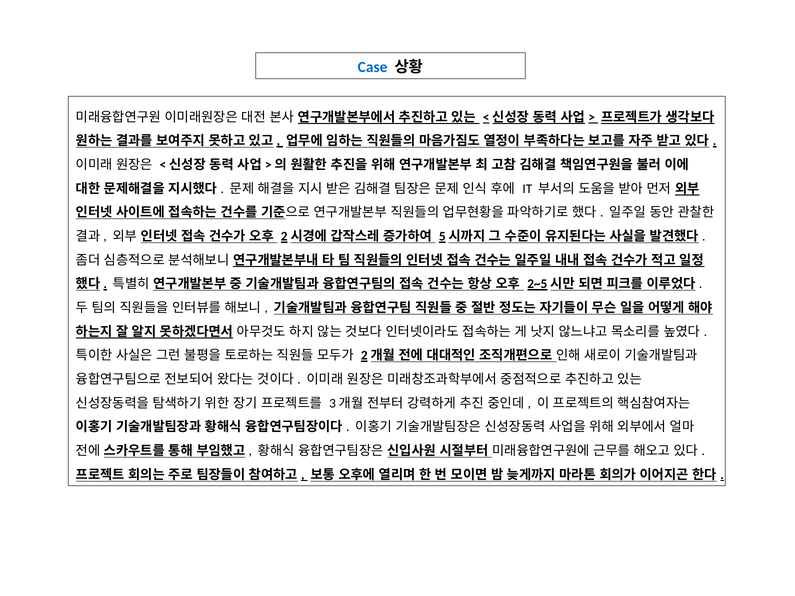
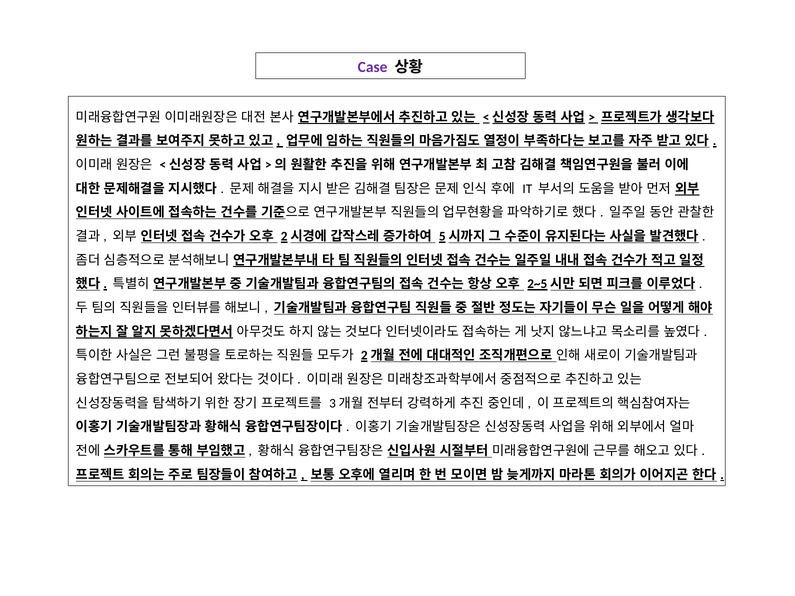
Case colour: blue -> purple (373, 67)
